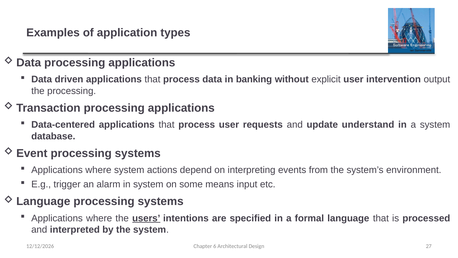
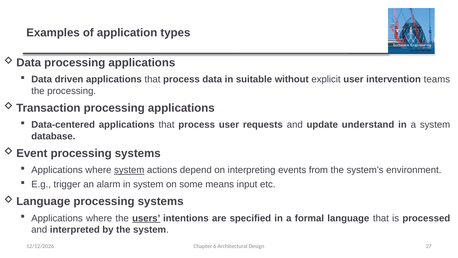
banking: banking -> suitable (254, 79)
output: output -> teams (437, 79)
system underline: none -> present (129, 170)
